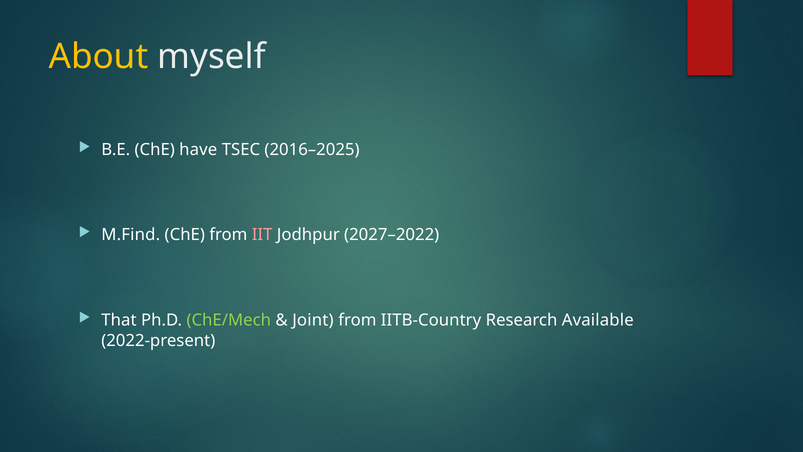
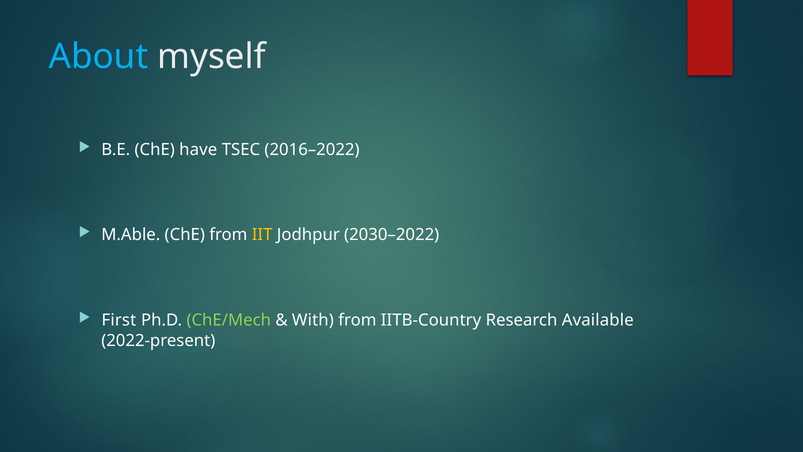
About colour: yellow -> light blue (98, 56)
2016–2025: 2016–2025 -> 2016–2022 (312, 149)
M.Find: M.Find -> M.Able (131, 235)
IIT colour: pink -> yellow (262, 235)
2027–2022: 2027–2022 -> 2030–2022 (392, 235)
That: That -> First (119, 320)
Joint: Joint -> With (313, 320)
